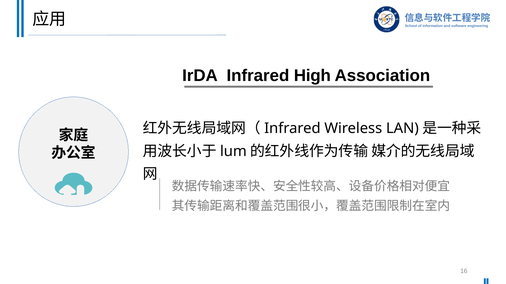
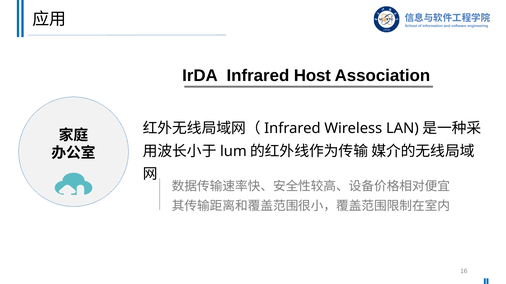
High: High -> Host (312, 76)
